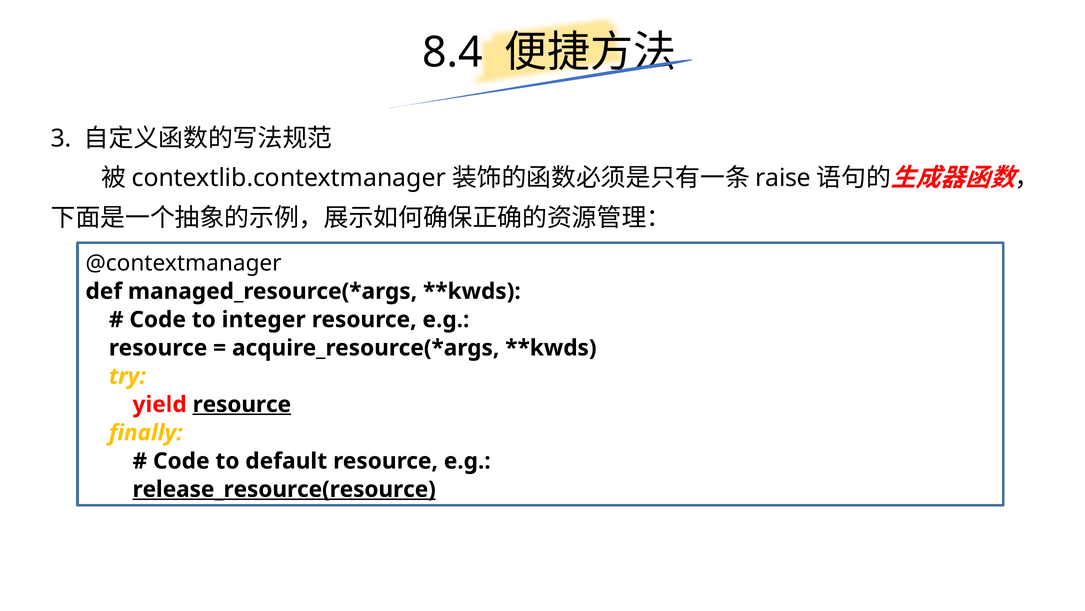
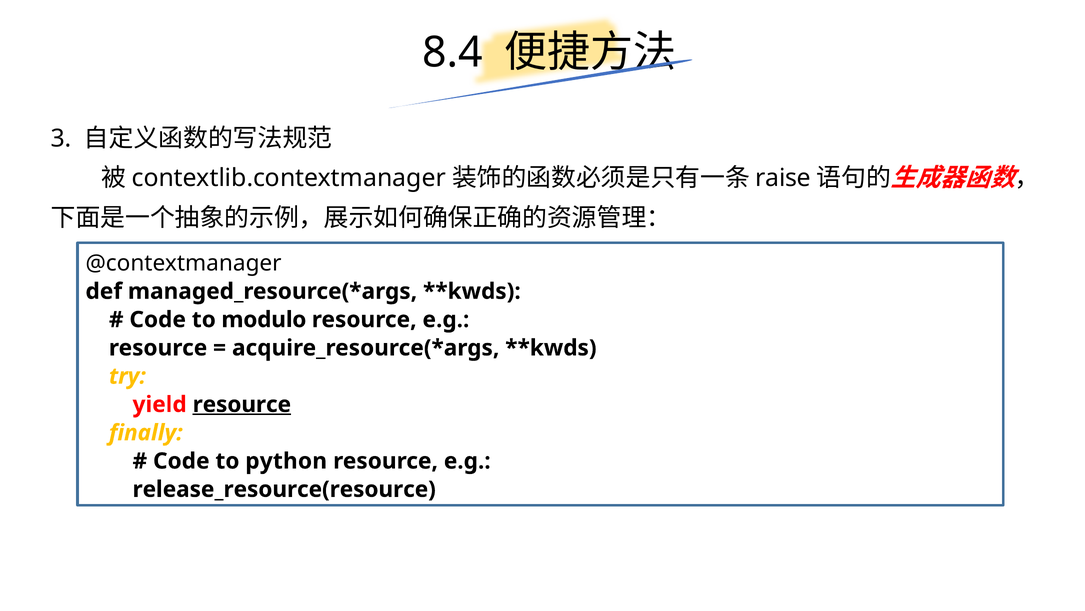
integer: integer -> modulo (264, 319)
default: default -> python (286, 461)
release_resource(resource underline: present -> none (284, 489)
